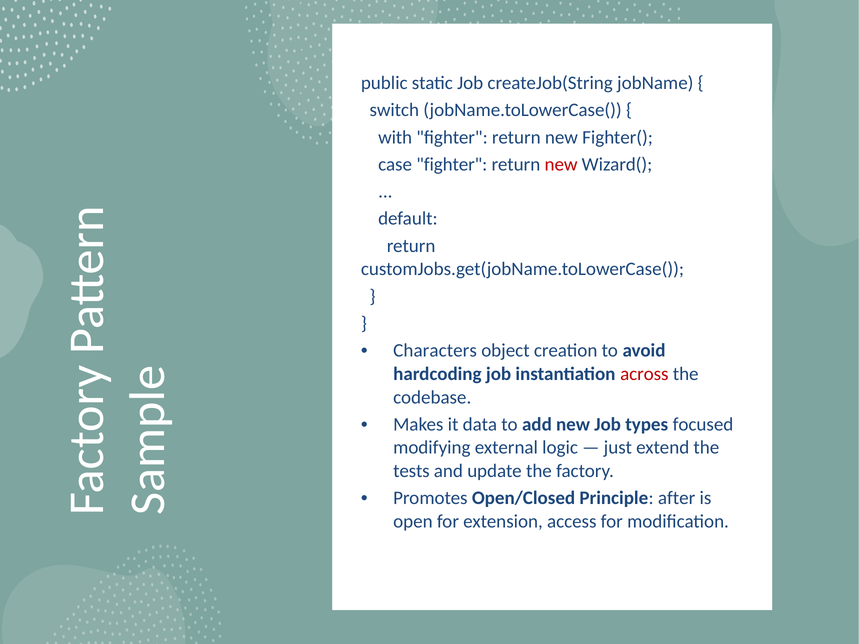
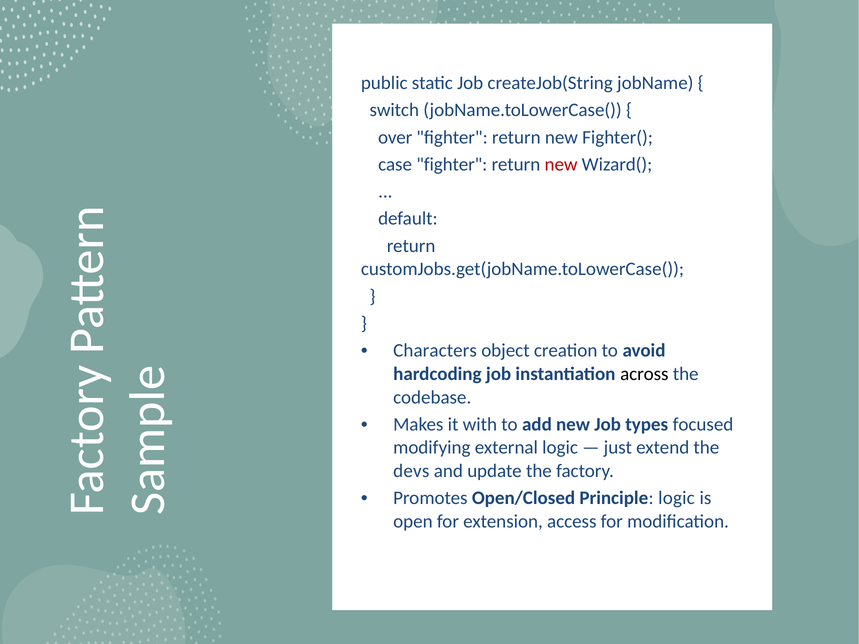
with: with -> over (395, 137)
across colour: red -> black (644, 374)
data: data -> with (480, 425)
tests: tests -> devs (411, 471)
Principle after: after -> logic (676, 498)
